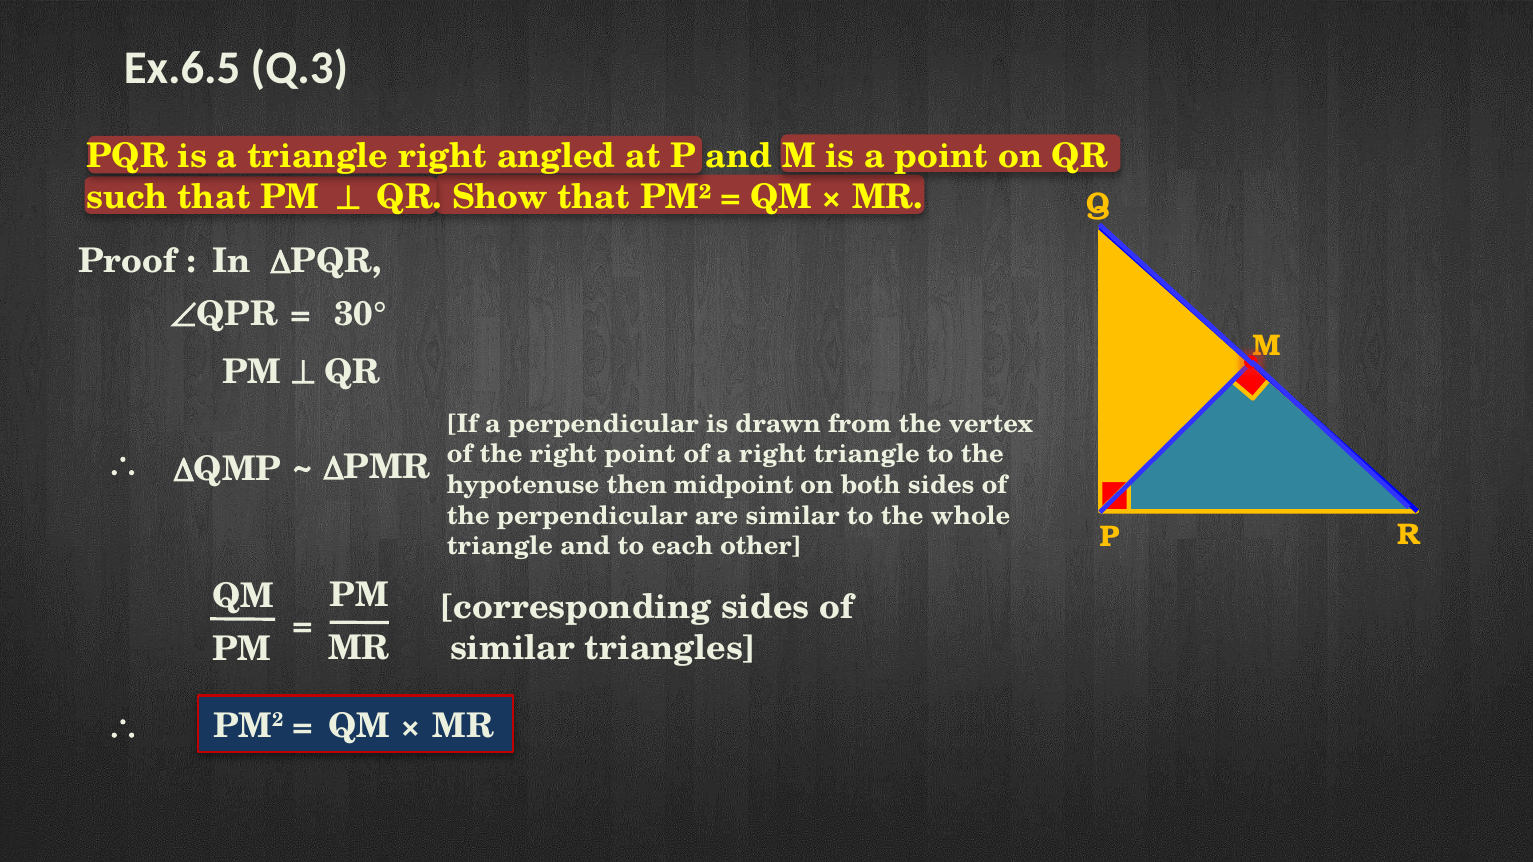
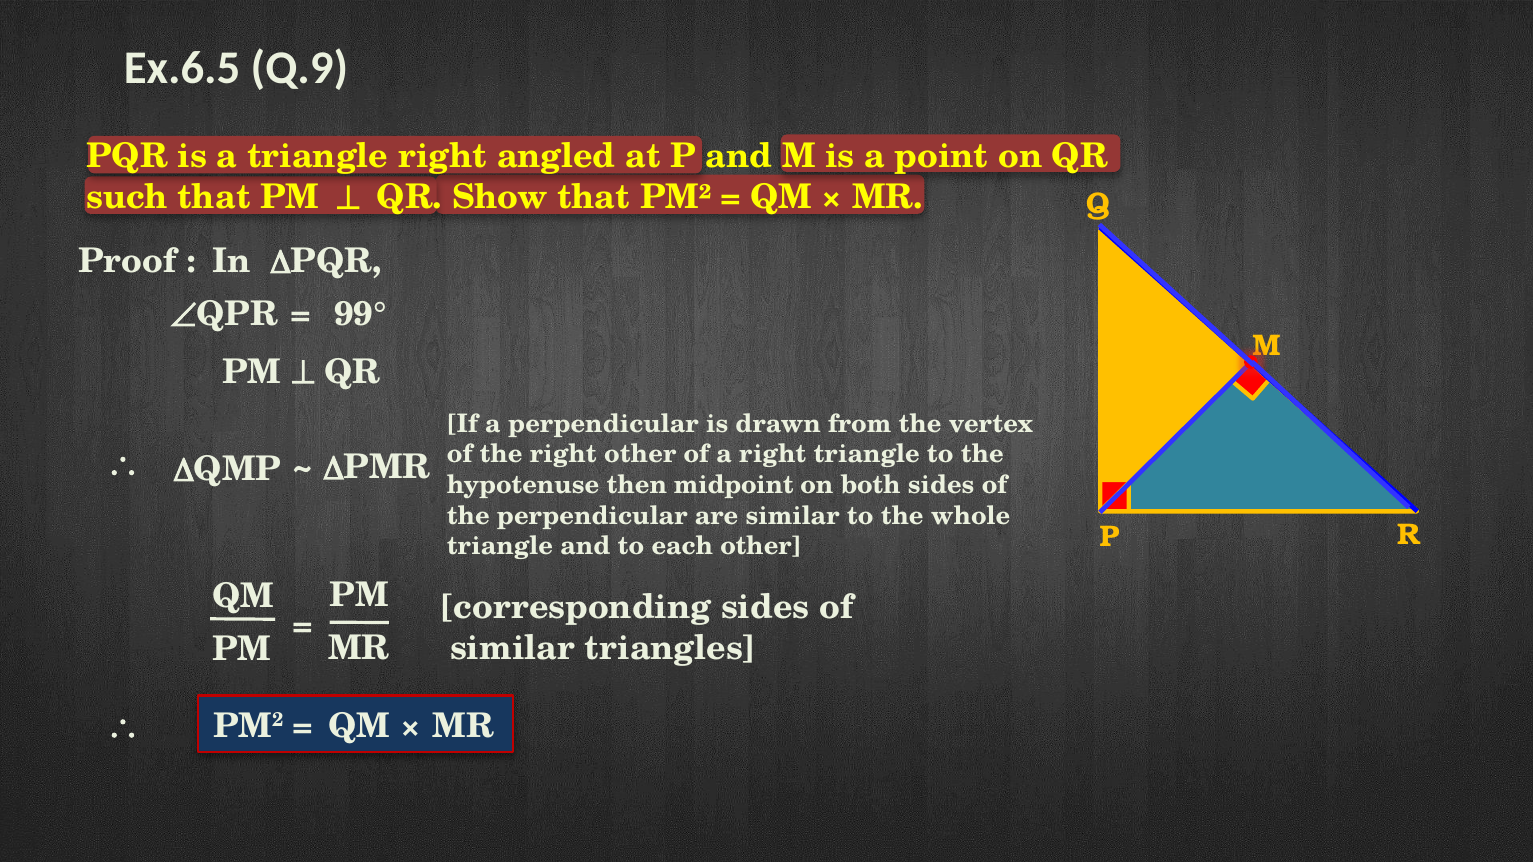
Q.3: Q.3 -> Q.9 (300, 68)
30°: 30° -> 99° (360, 315)
right point: point -> other (640, 454)
